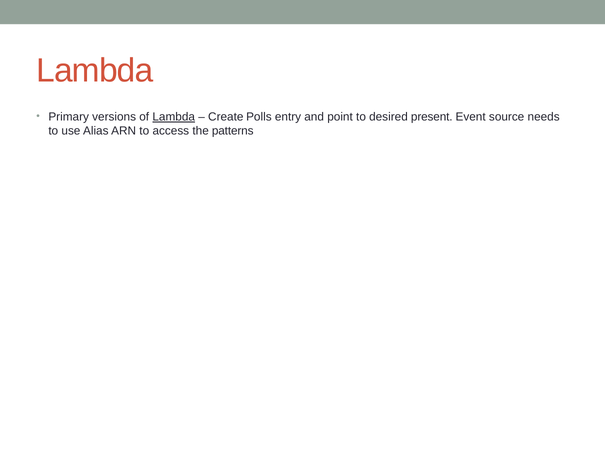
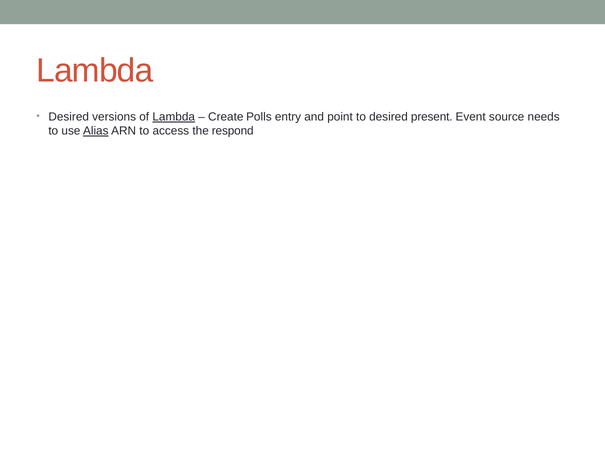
Primary: Primary -> Desired (69, 117)
Alias underline: none -> present (96, 131)
patterns: patterns -> respond (233, 131)
